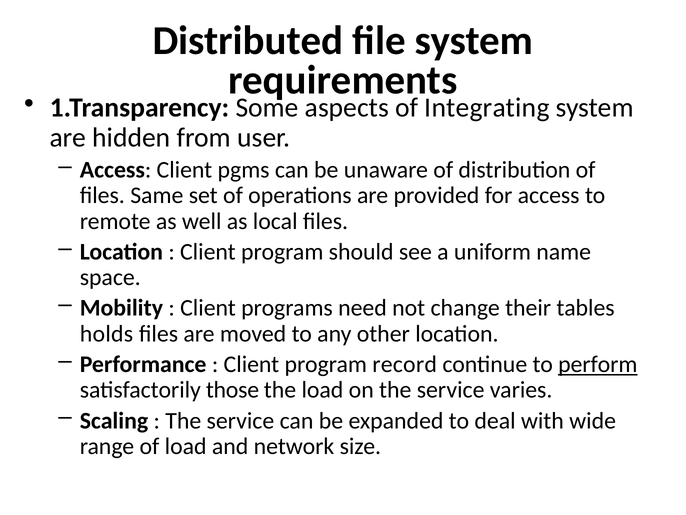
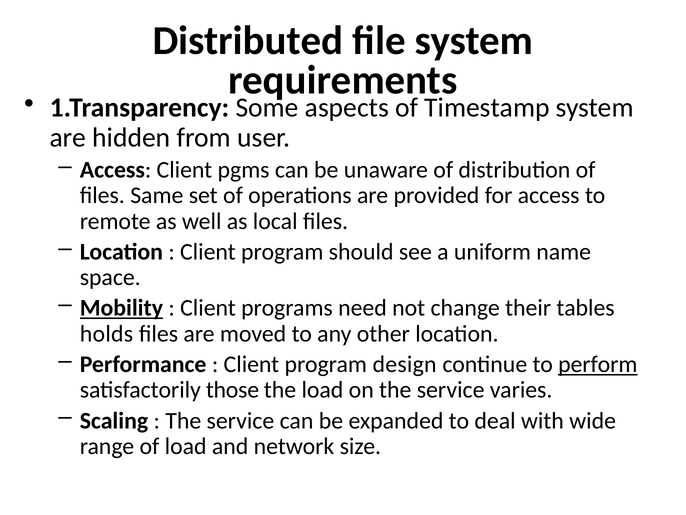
Integrating: Integrating -> Timestamp (487, 108)
Mobility underline: none -> present (121, 308)
record: record -> design (405, 364)
